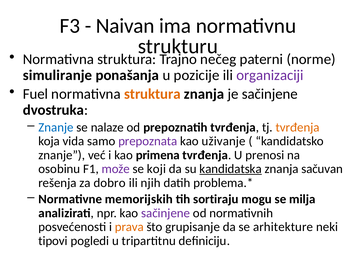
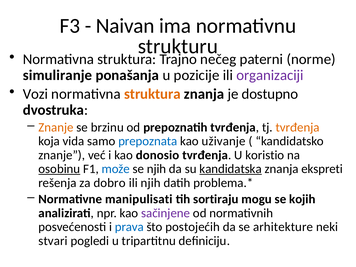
Fuel: Fuel -> Vozi (35, 94)
je sačinjene: sačinjene -> dostupno (270, 94)
Znanje colour: blue -> orange (56, 127)
nalaze: nalaze -> brzinu (107, 127)
prepoznata colour: purple -> blue (148, 141)
primena: primena -> donosio (158, 155)
prenosi: prenosi -> koristio (265, 155)
osobinu underline: none -> present (59, 169)
može colour: purple -> blue (116, 169)
se koji: koji -> njih (157, 169)
sačuvan: sačuvan -> ekspreti (322, 169)
memorijskih: memorijskih -> manipulisati (139, 199)
milja: milja -> kojih (302, 199)
prava colour: orange -> blue (129, 227)
grupisanje: grupisanje -> postojećih (193, 227)
tipovi: tipovi -> stvari (53, 241)
